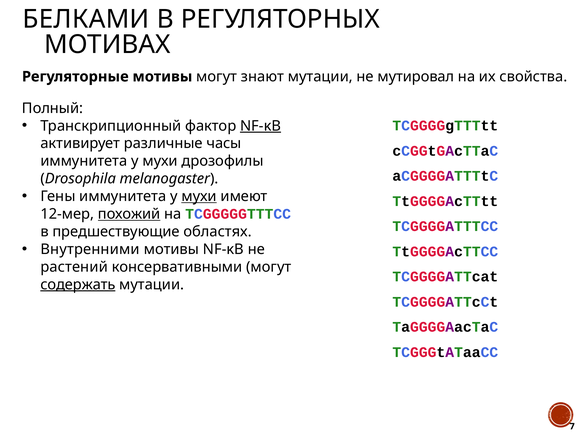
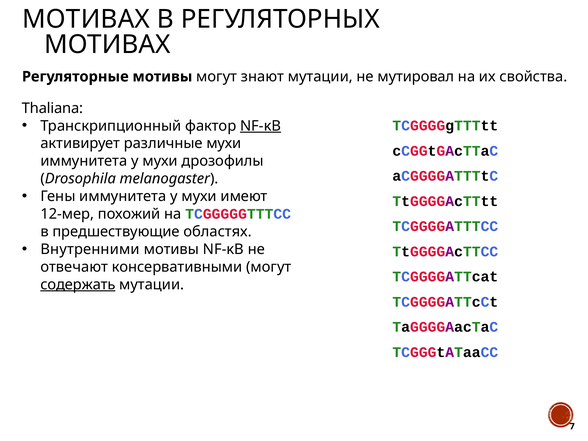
БЕЛКАМИ: БЕЛКАМИ -> МОТИВАХ (86, 19)
Полный: Полный -> Thaliana (53, 108)
различные часы: часы -> мухи (224, 143)
мухи underline: present -> none (199, 196)
похожий underline: present -> none (129, 214)
растений: растений -> отвечают (74, 267)
